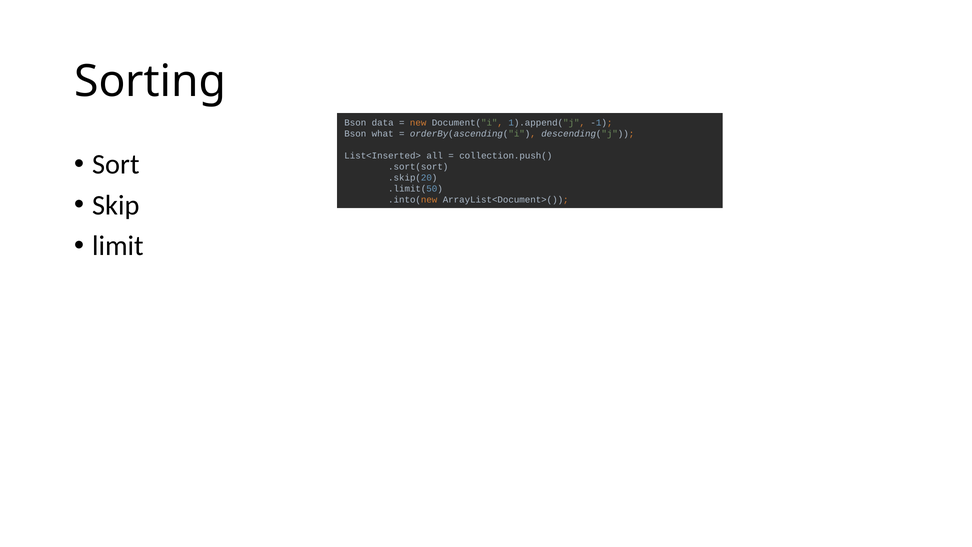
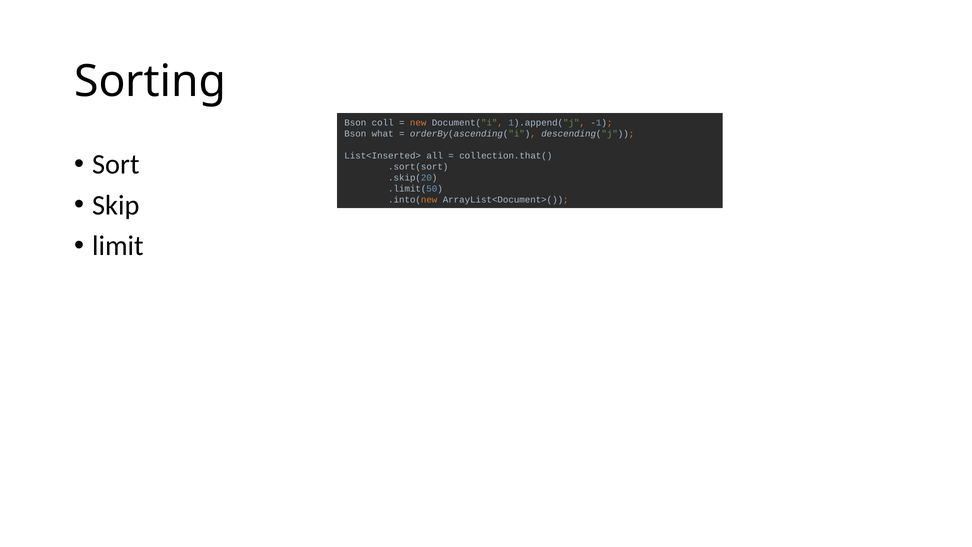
data: data -> coll (383, 123)
collection.push(: collection.push( -> collection.that( (506, 156)
